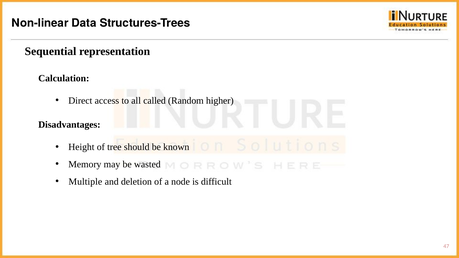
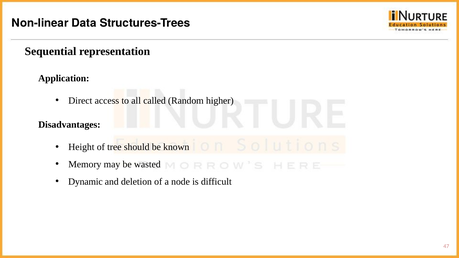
Calculation: Calculation -> Application (64, 78)
Multiple: Multiple -> Dynamic (85, 182)
